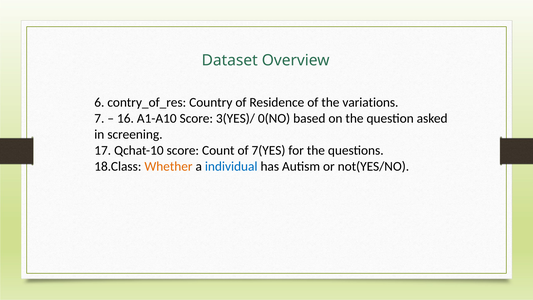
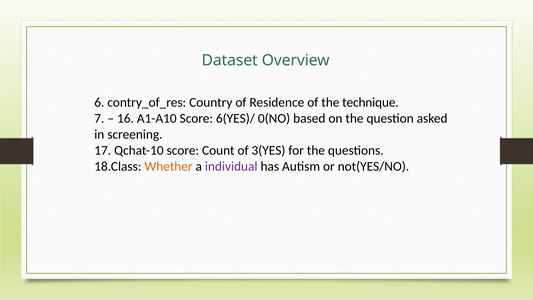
variations: variations -> technique (370, 102)
3(YES)/: 3(YES)/ -> 6(YES)/ (235, 118)
7(YES: 7(YES -> 3(YES (268, 150)
individual colour: blue -> purple (231, 166)
